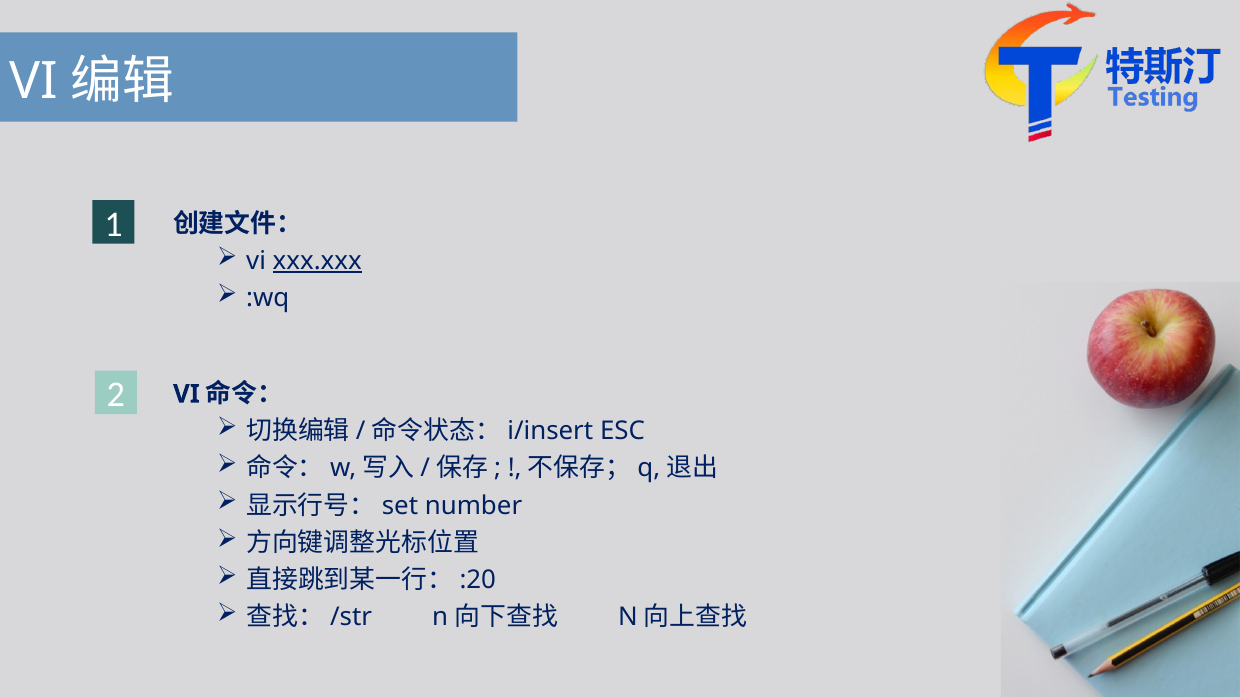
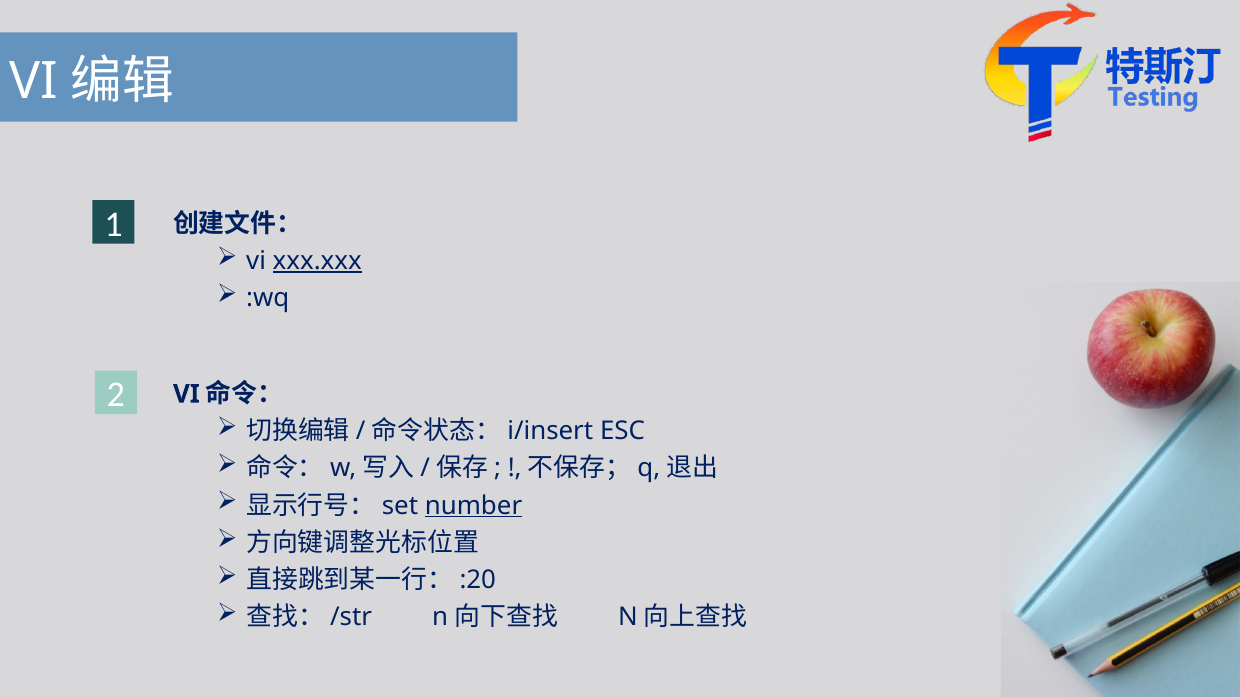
number underline: none -> present (473, 506)
